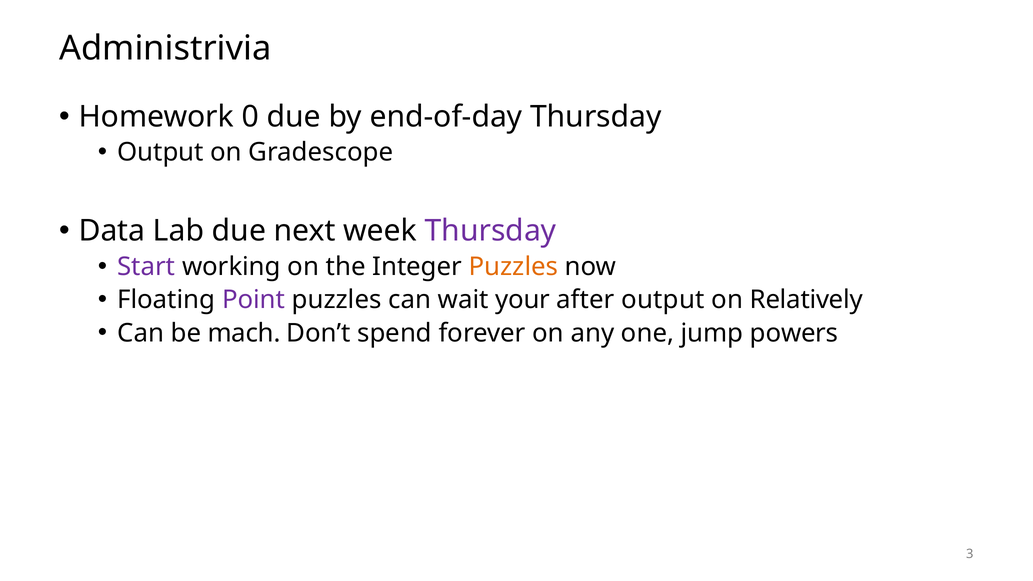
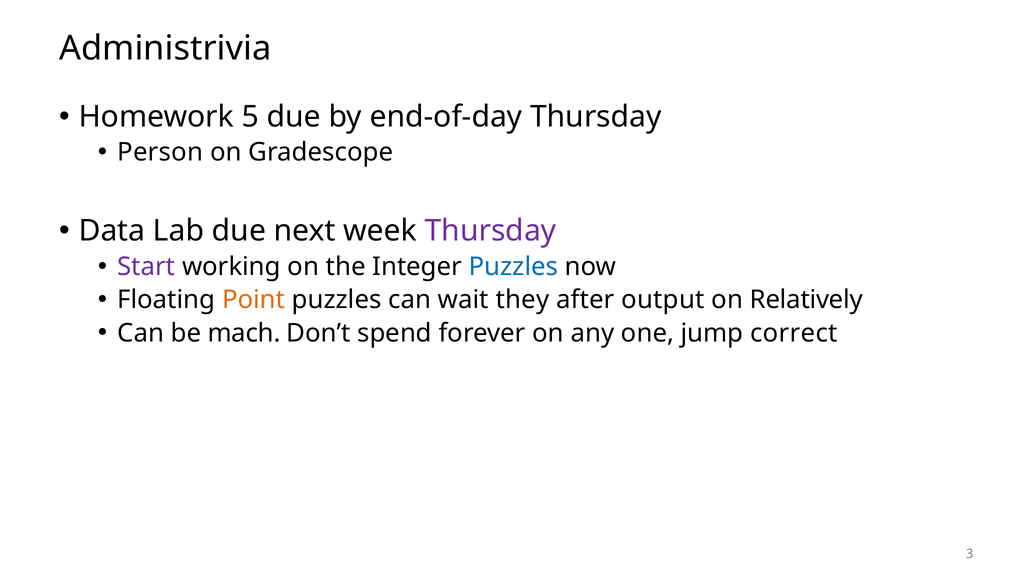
0: 0 -> 5 (250, 117)
Output: Output -> Person (160, 152)
Puzzles colour: orange -> blue (513, 267)
Point colour: purple -> orange (254, 300)
your: your -> they (522, 300)
powers: powers -> correct (794, 333)
